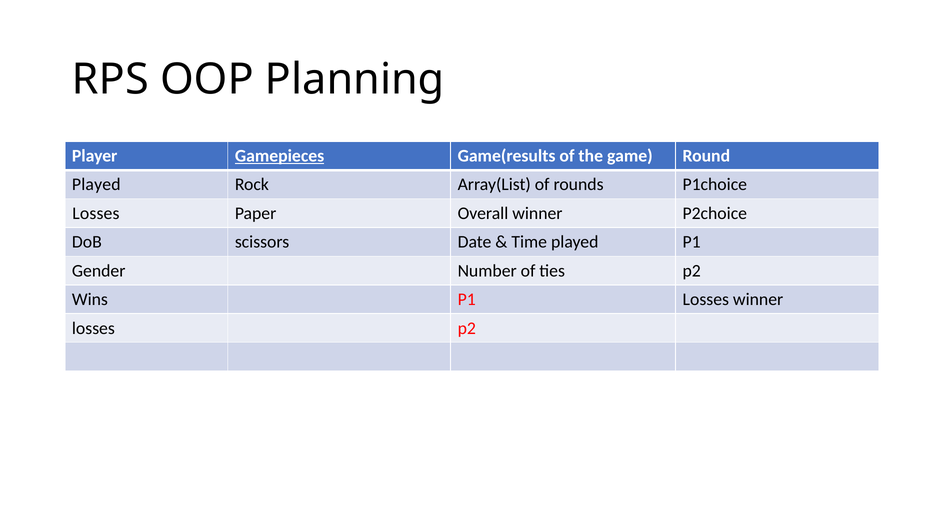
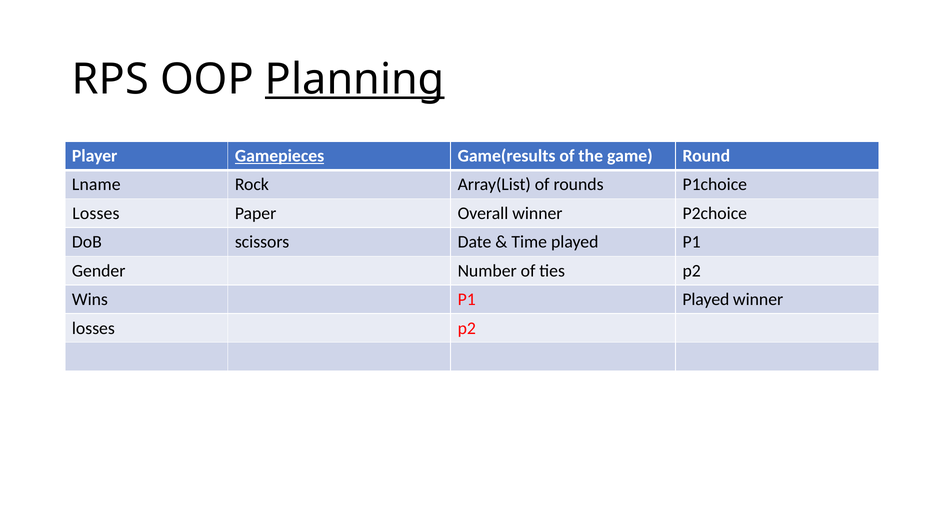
Planning underline: none -> present (355, 79)
Played: Played -> Lname (96, 185)
P1 Losses: Losses -> Played (706, 299)
